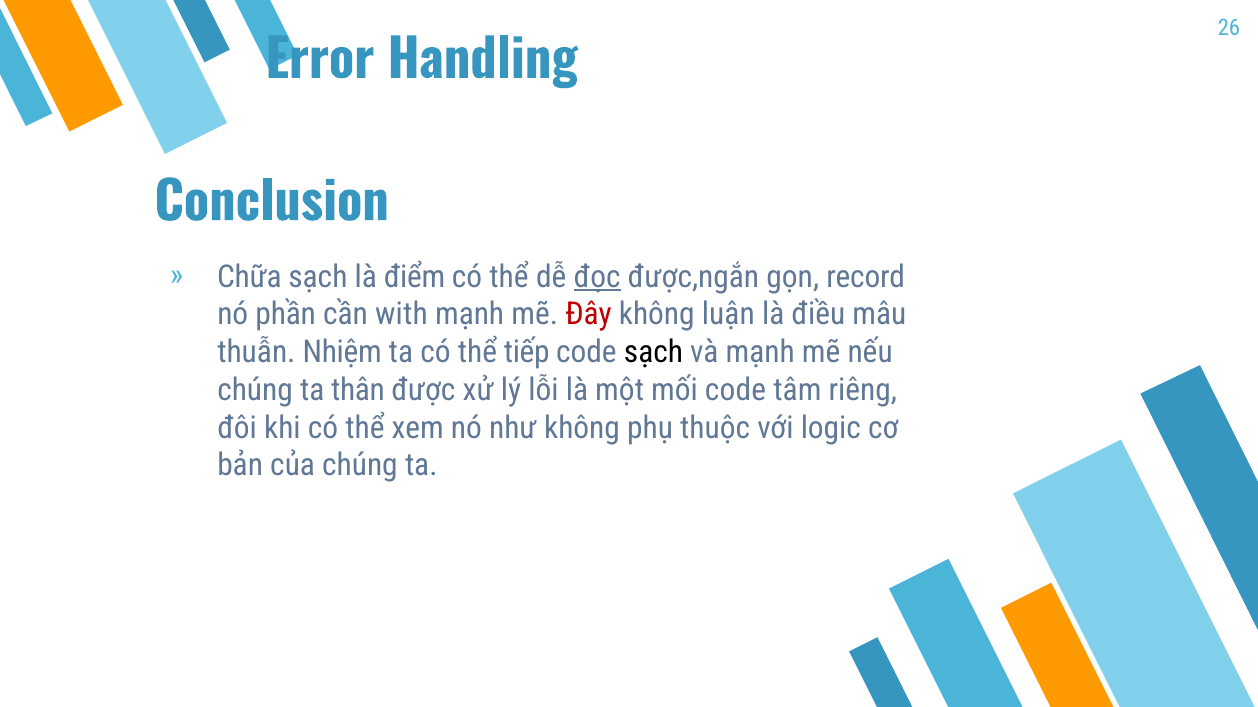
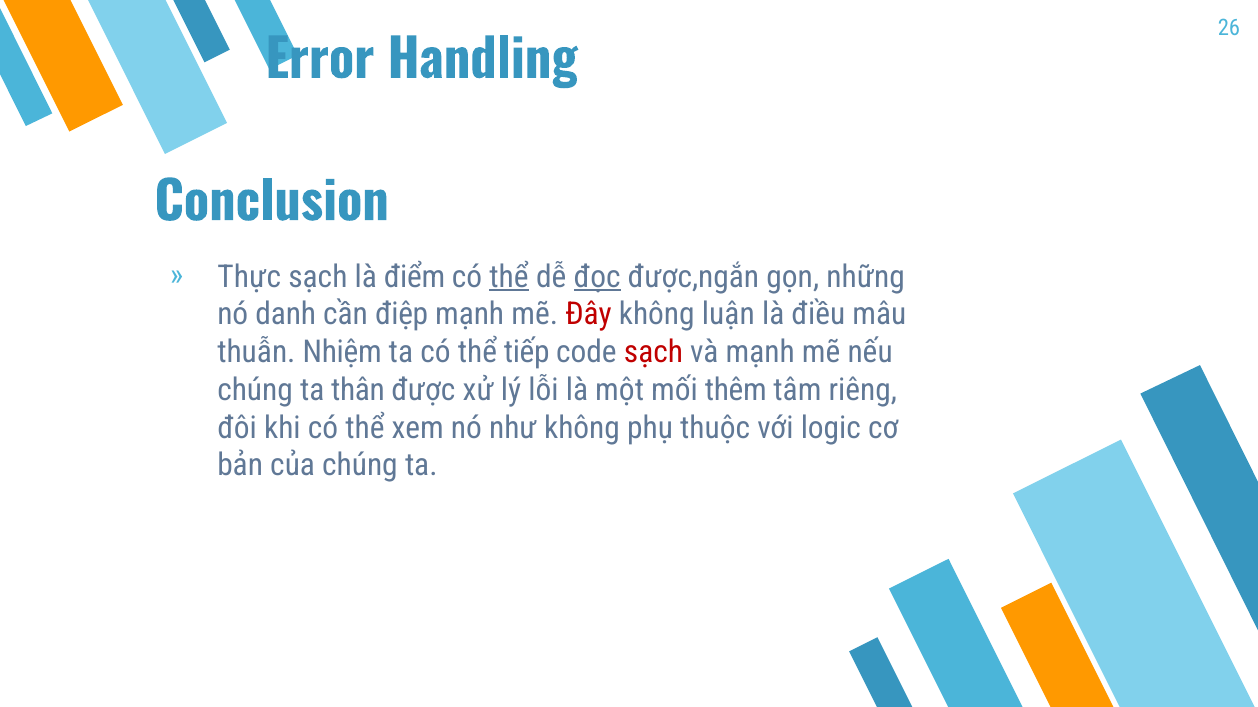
Chữa: Chữa -> Thực (249, 277)
thể underline: none -> present (509, 277)
record: record -> những (866, 277)
phần: phần -> danh (286, 315)
with: with -> điệp (402, 315)
sạch colour: black -> red (654, 353)
mối code: code -> thêm (736, 390)
